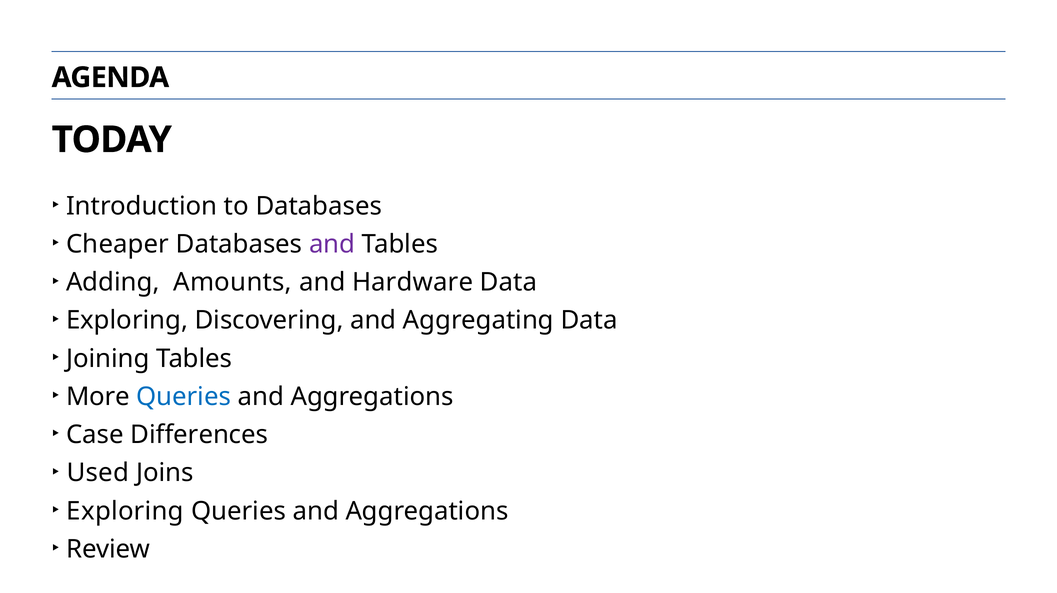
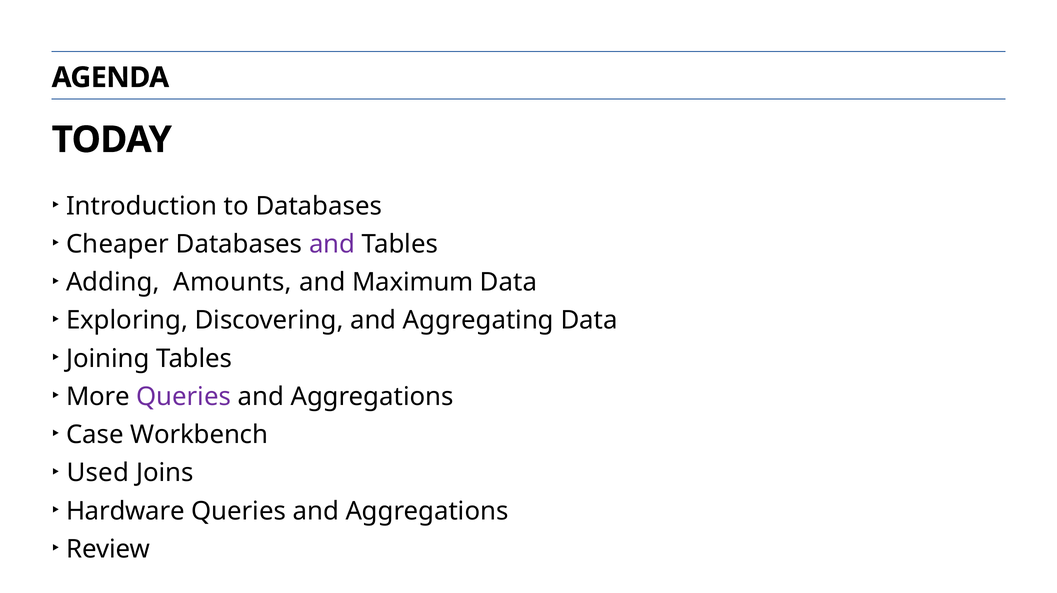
Hardware: Hardware -> Maximum (413, 283)
Queries colour: blue -> purple (184, 397)
Differences: Differences -> Workbench (199, 435)
Exploring: Exploring -> Hardware (125, 512)
